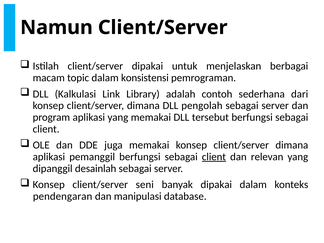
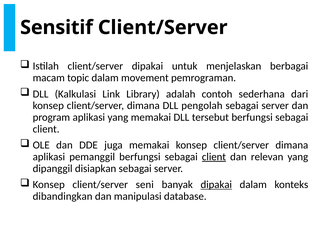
Namun: Namun -> Sensitif (56, 27)
konsistensi: konsistensi -> movement (145, 78)
desainlah: desainlah -> disiapkan (96, 168)
dipakai underline: none -> present (216, 185)
pendengaran: pendengaran -> dibandingkan (63, 196)
